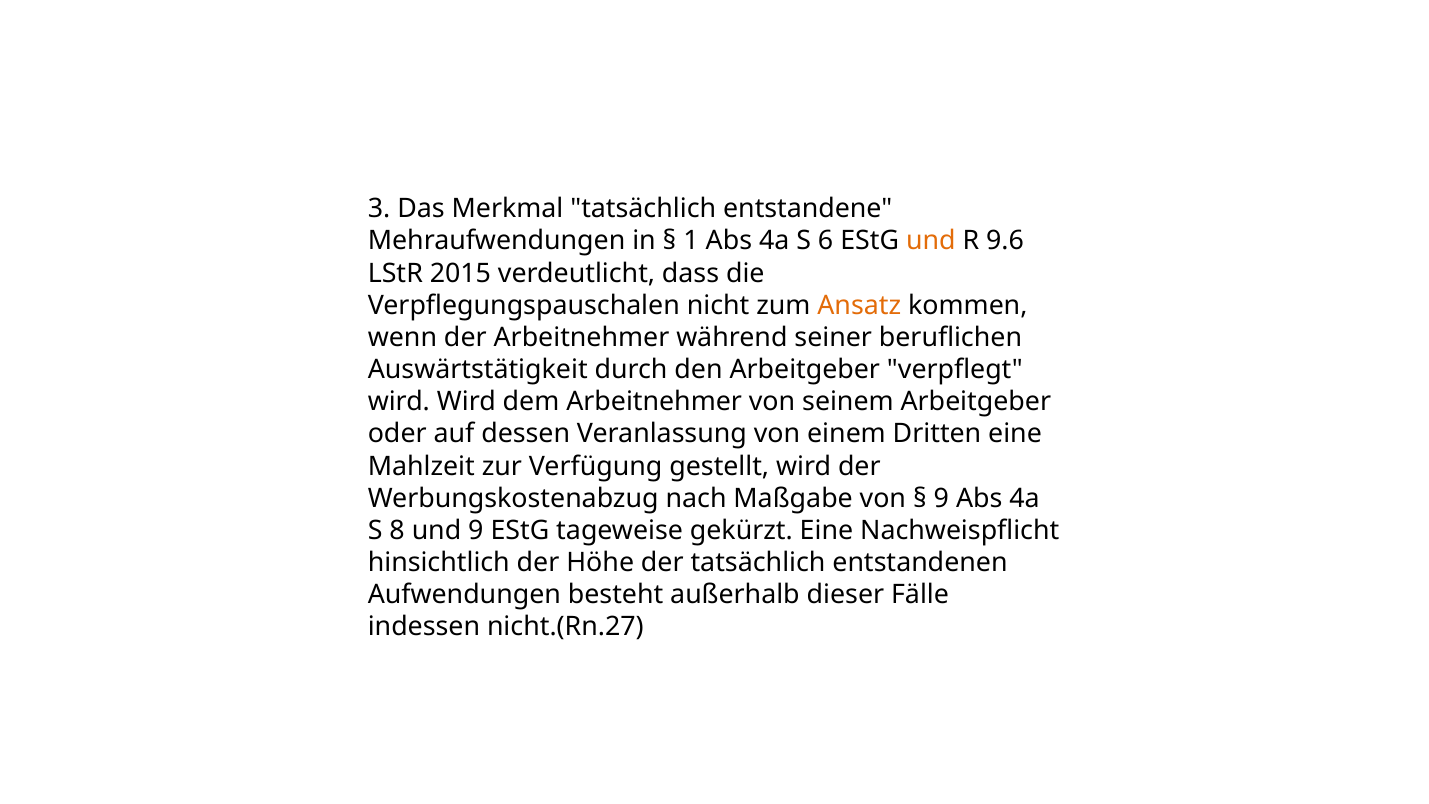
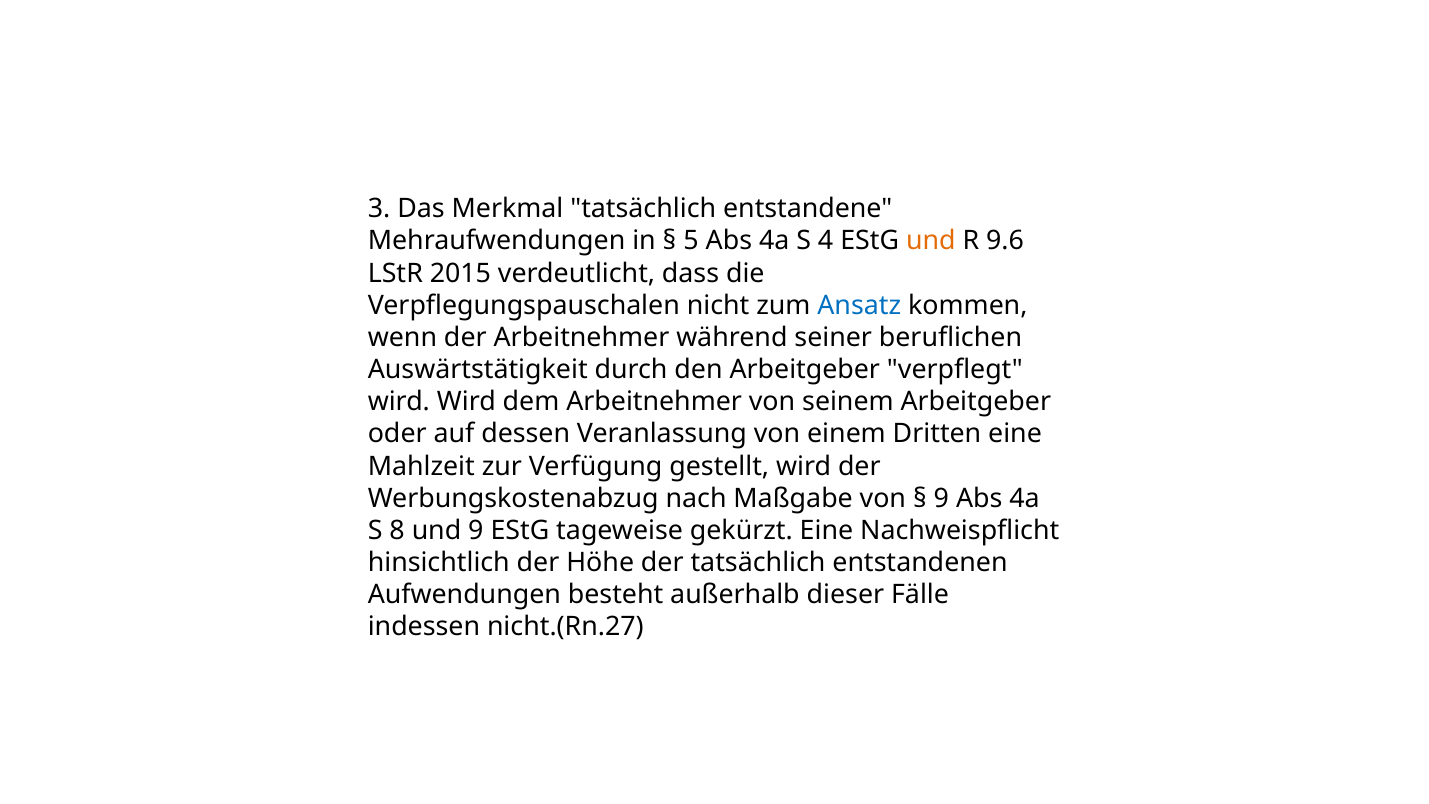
1: 1 -> 5 (691, 241)
6: 6 -> 4 (826, 241)
Ansatz colour: orange -> blue (859, 305)
